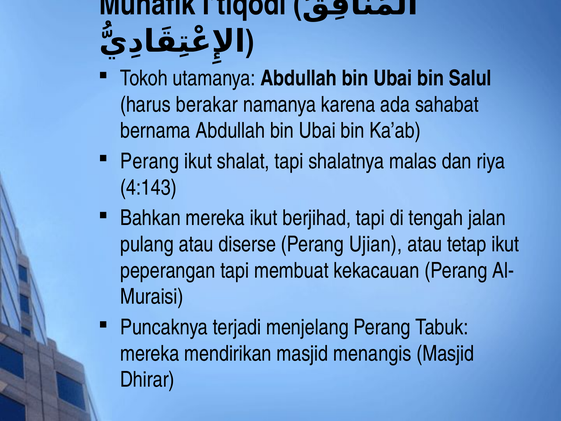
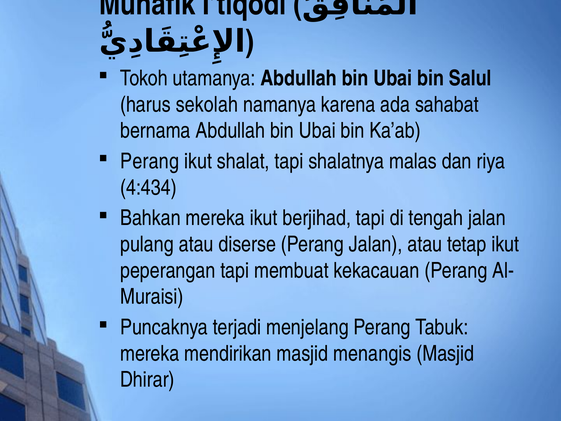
berakar: berakar -> sekolah (207, 104)
4:143: 4:143 -> 4:434 (148, 187)
Perang Ujian: Ujian -> Jalan (376, 244)
